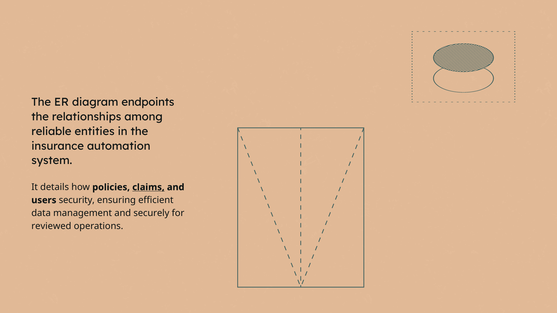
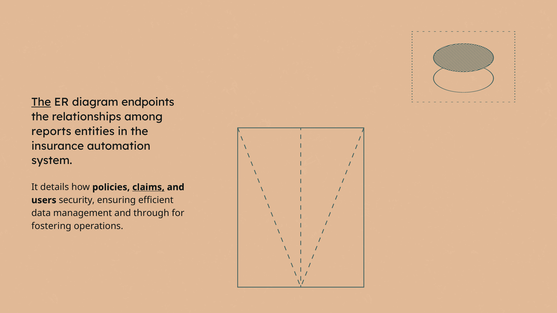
The underline: none -> present (41, 102)
reliable: reliable -> reports (51, 132)
securely: securely -> through (151, 213)
reviewed: reviewed -> fostering (51, 226)
